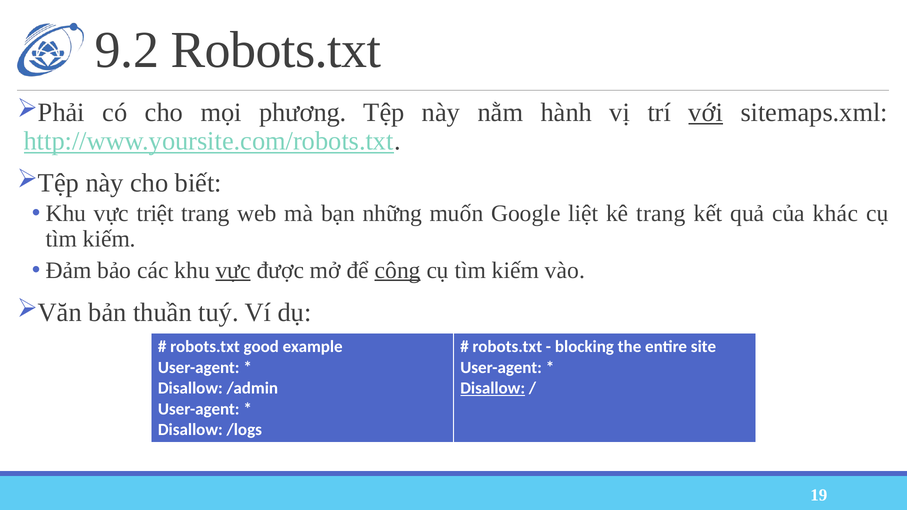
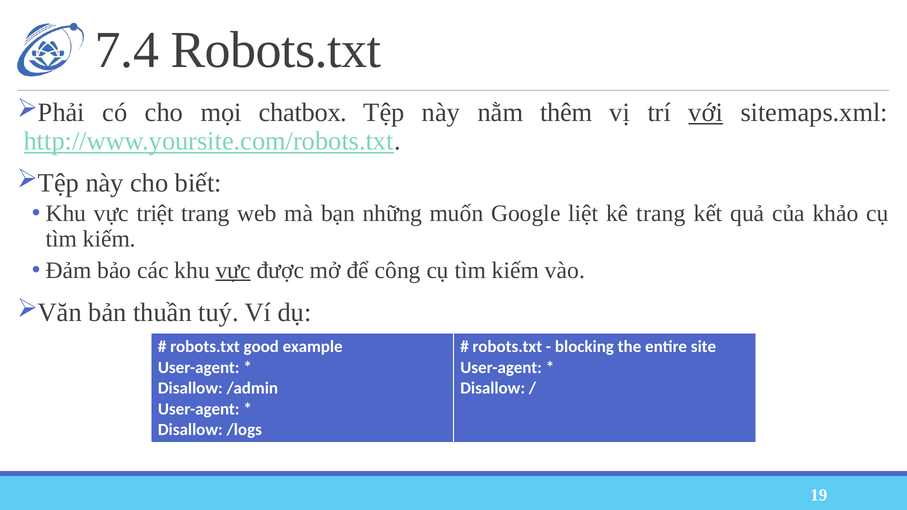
9.2: 9.2 -> 7.4 (127, 50)
phương: phương -> chatbox (303, 112)
hành: hành -> thêm (566, 112)
khác: khác -> khảo (836, 214)
công underline: present -> none (398, 270)
Disallow underline: present -> none (493, 388)
